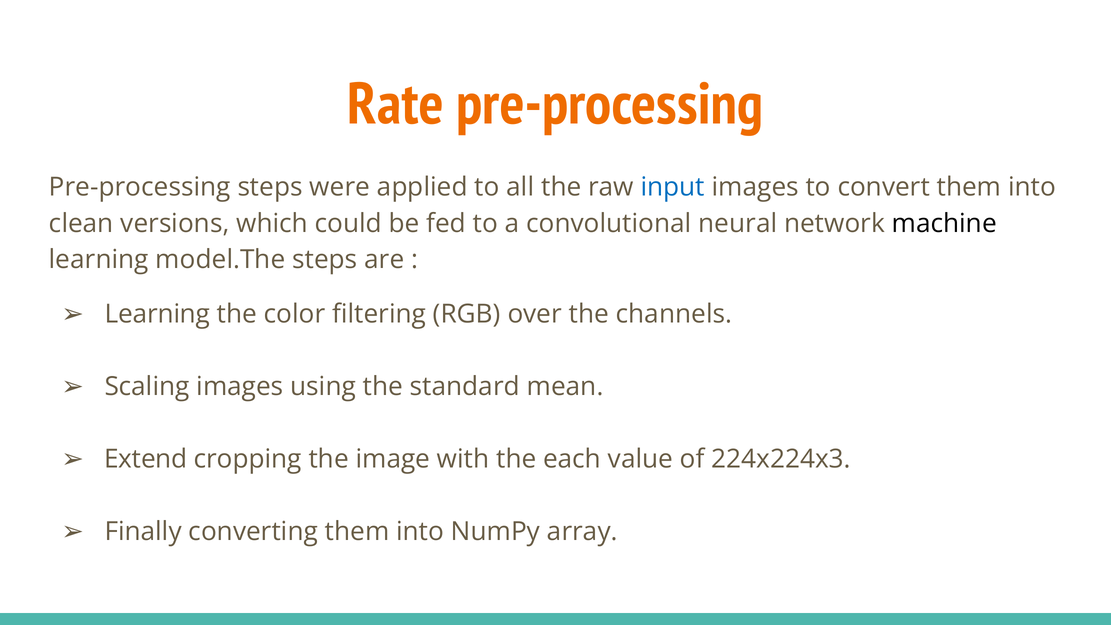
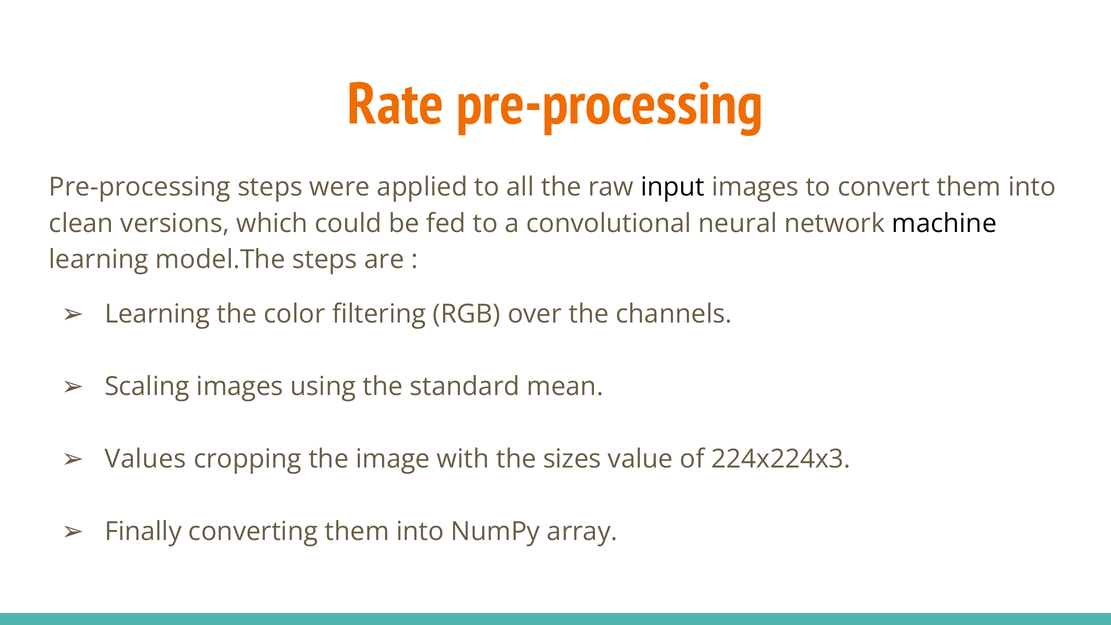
input colour: blue -> black (673, 187)
Extend: Extend -> Values (145, 459)
each: each -> sizes (572, 459)
